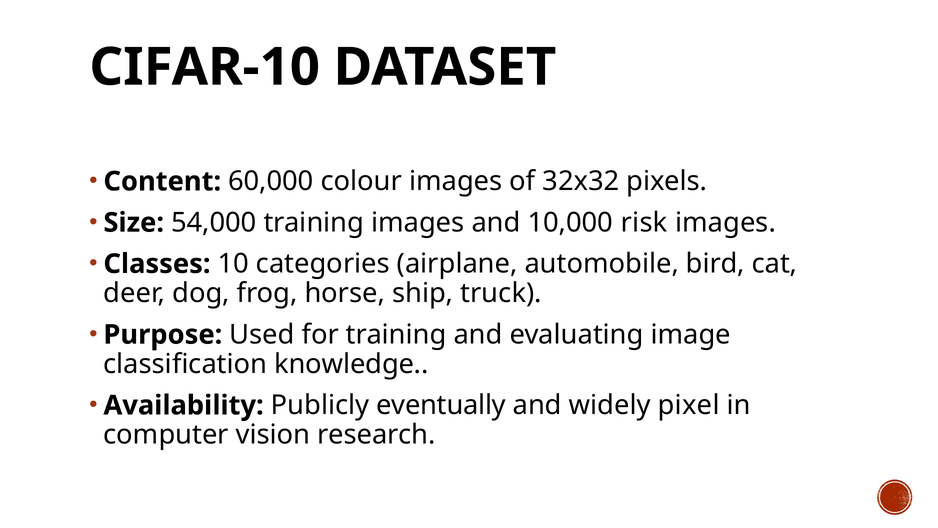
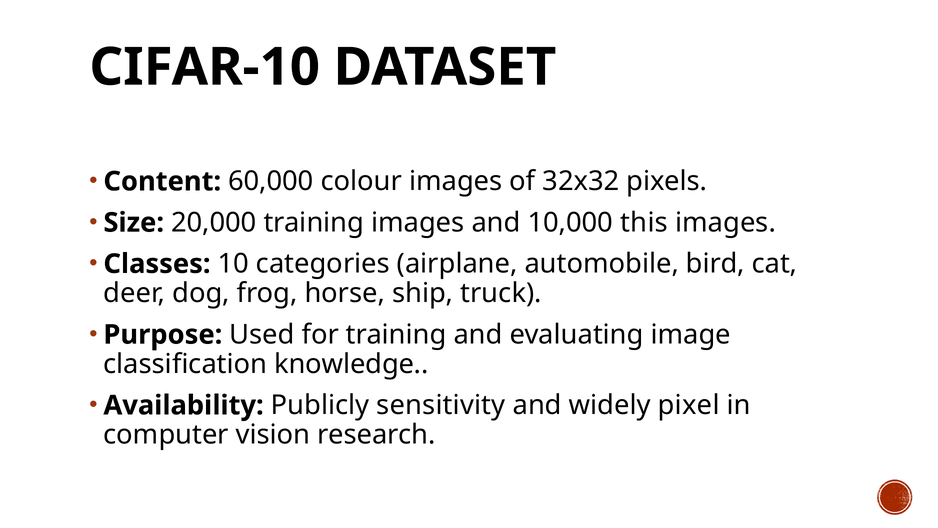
54,000: 54,000 -> 20,000 (214, 223)
risk: risk -> this (644, 223)
eventually: eventually -> sensitivity (441, 405)
